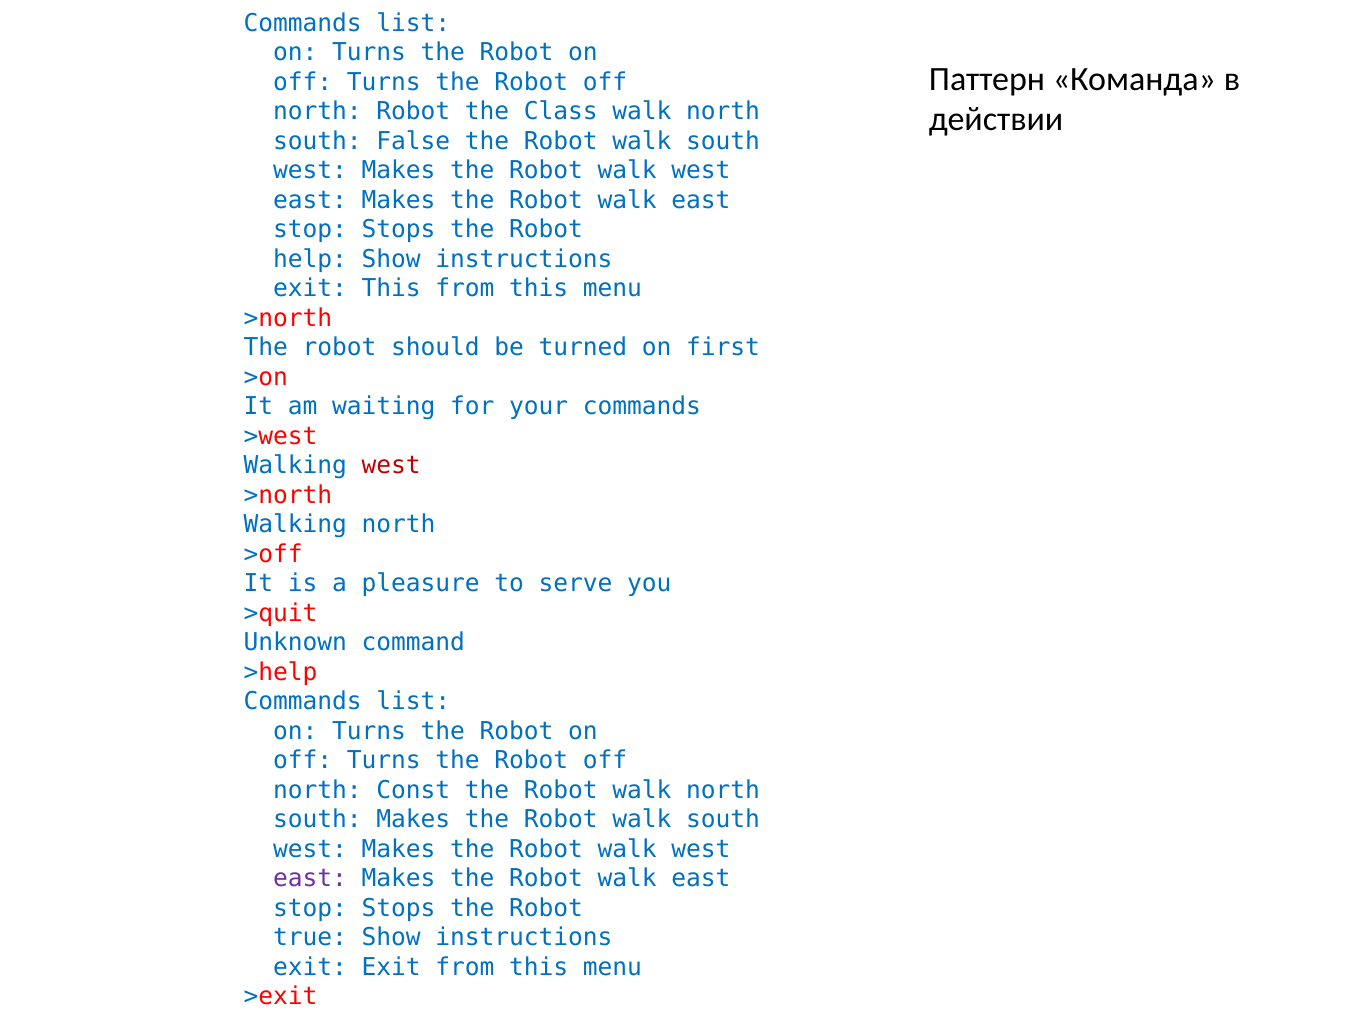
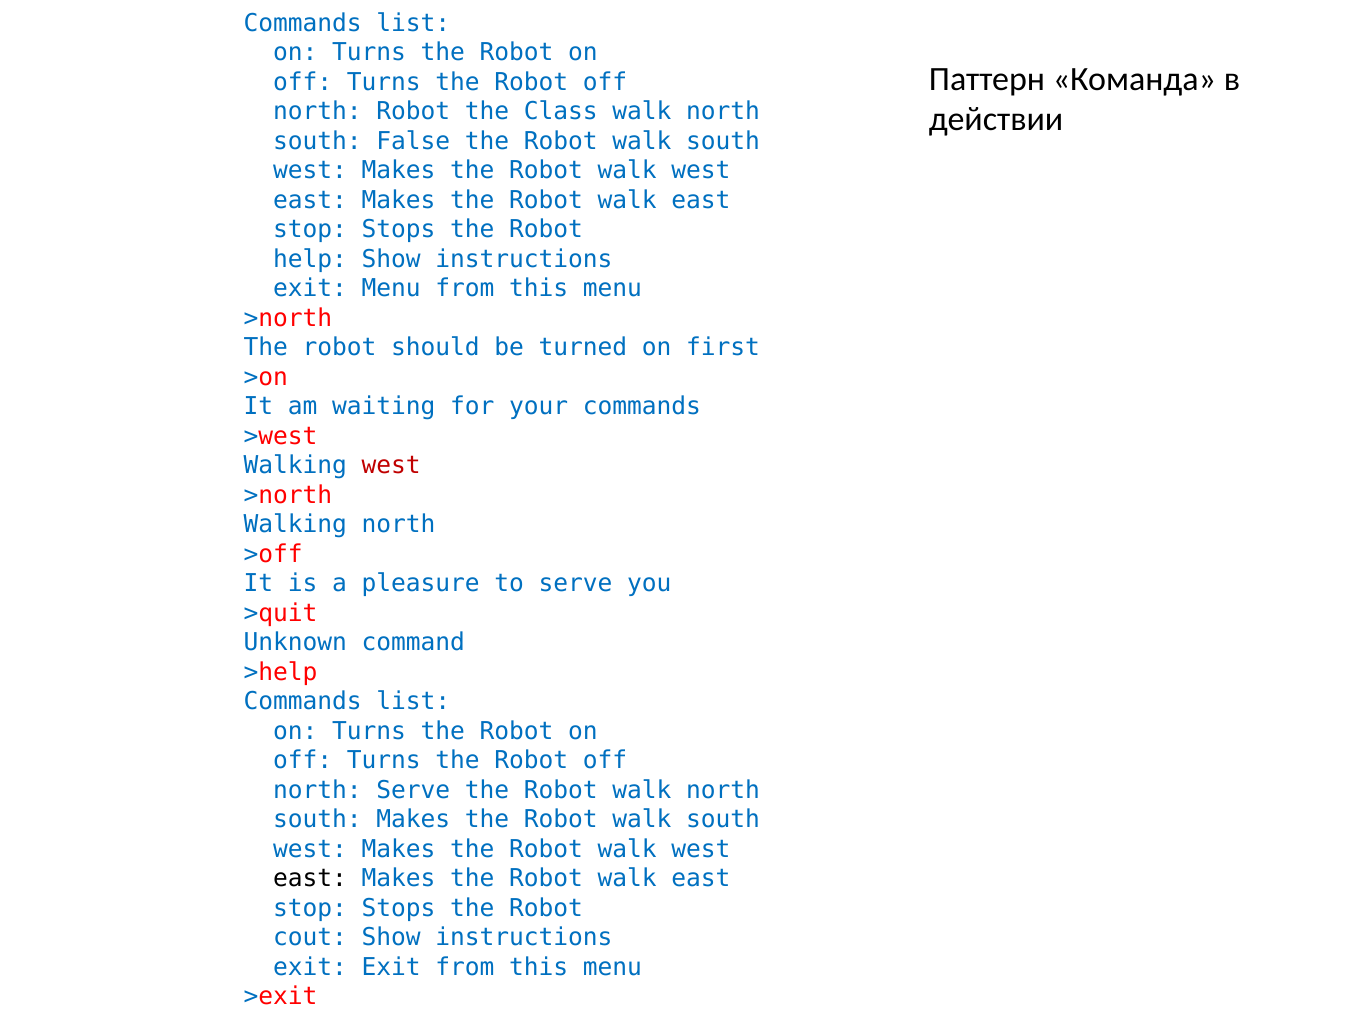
exit This: This -> Menu (391, 289)
north Const: Const -> Serve (413, 790)
east colour: purple -> black (310, 879)
true: true -> cout (310, 938)
